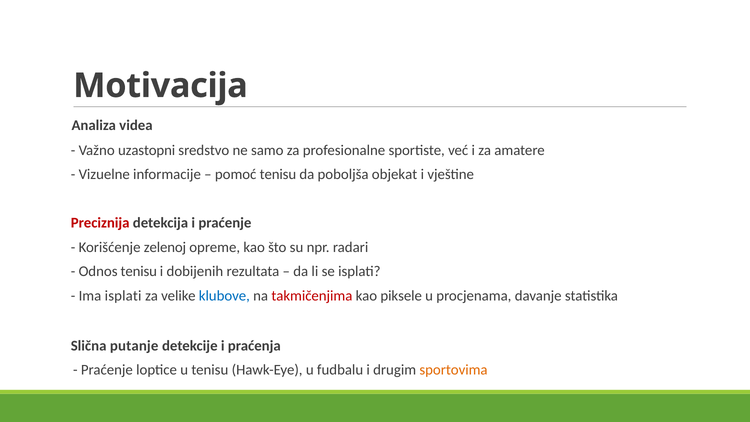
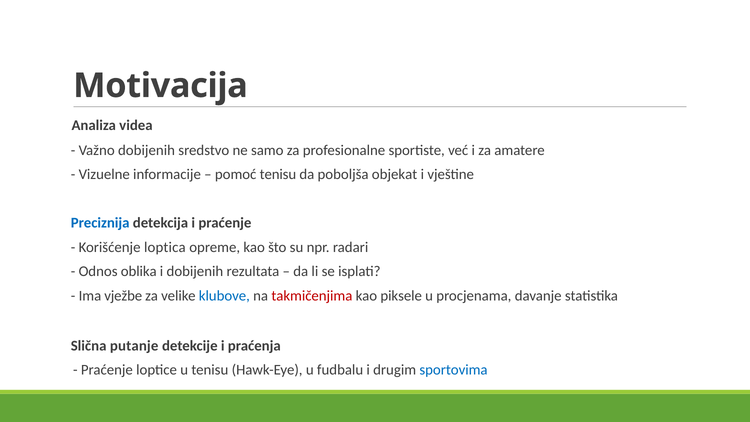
Važno uzastopni: uzastopni -> dobijenih (147, 150)
Preciznija colour: red -> blue (100, 223)
zelenoj: zelenoj -> loptica (165, 247)
Odnos tenisu: tenisu -> oblika (139, 271)
Ima isplati: isplati -> vježbe (123, 296)
sportovima colour: orange -> blue (454, 370)
